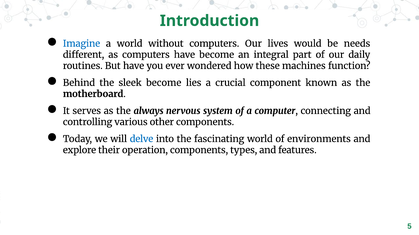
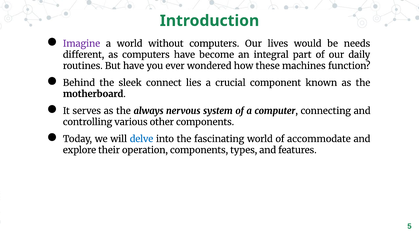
Imagine colour: blue -> purple (82, 44)
sleek become: become -> connect (164, 83)
environments: environments -> accommodate (319, 139)
